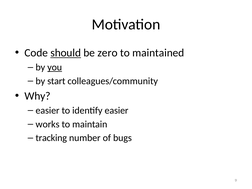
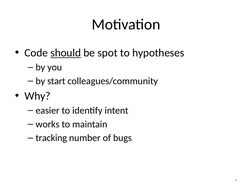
zero: zero -> spot (108, 53)
maintained: maintained -> hypotheses (158, 53)
you underline: present -> none (55, 67)
identify easier: easier -> intent (117, 110)
